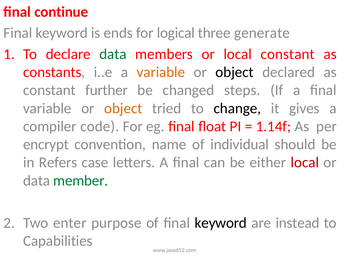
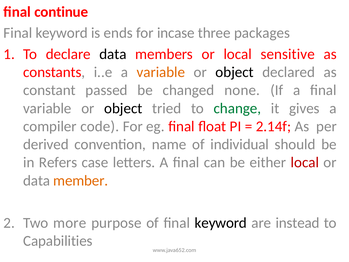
logical: logical -> incase (176, 33)
generate: generate -> packages (262, 33)
data colour: green -> black (113, 54)
local constant: constant -> sensitive (288, 54)
further: further -> passed (107, 90)
steps: steps -> none (242, 90)
object colour: orange -> black (123, 108)
change colour: black -> green (237, 108)
1.14f: 1.14f -> 2.14f (273, 126)
encrypt: encrypt -> derived (46, 144)
member colour: green -> orange (81, 180)
enter: enter -> more (70, 223)
